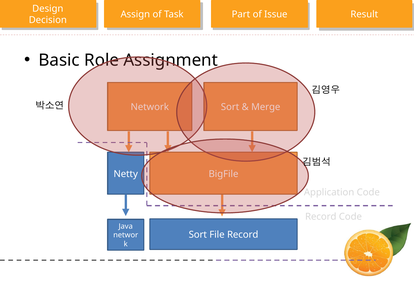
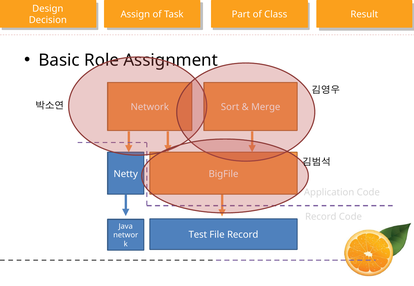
Issue: Issue -> Class (276, 14)
Sort: Sort -> Test (198, 235)
